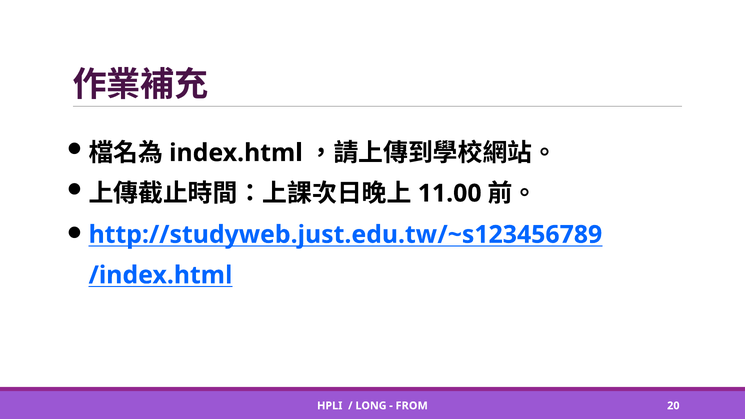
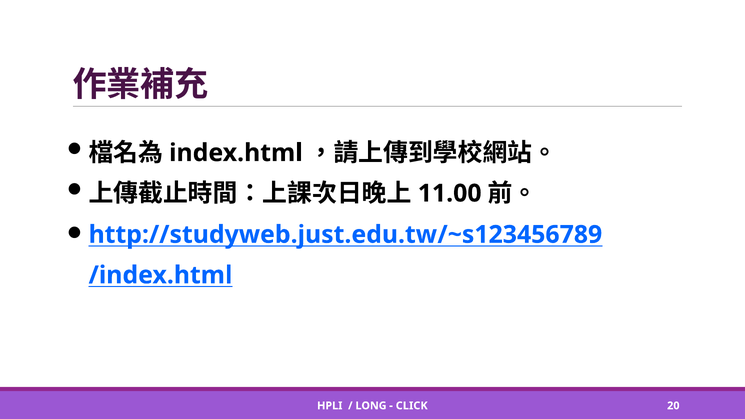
FROM: FROM -> CLICK (412, 406)
